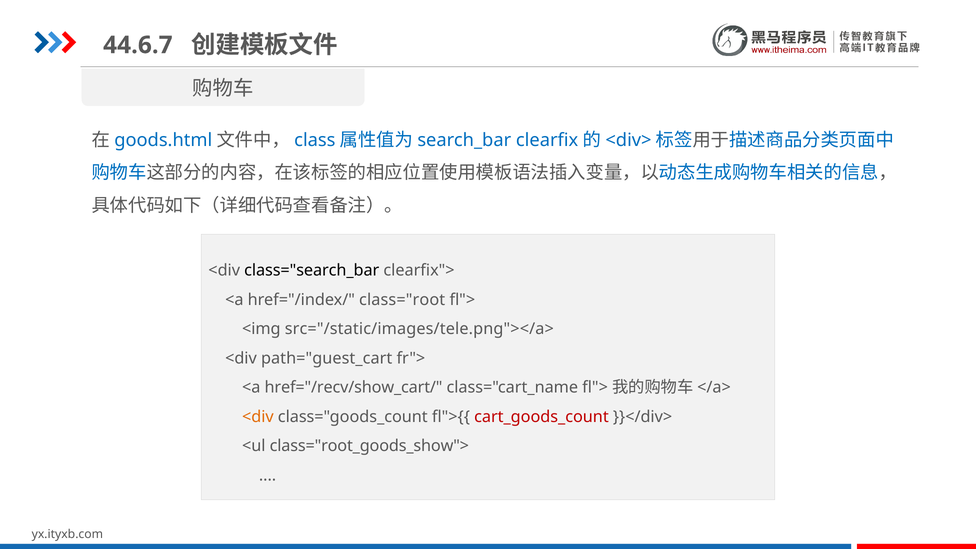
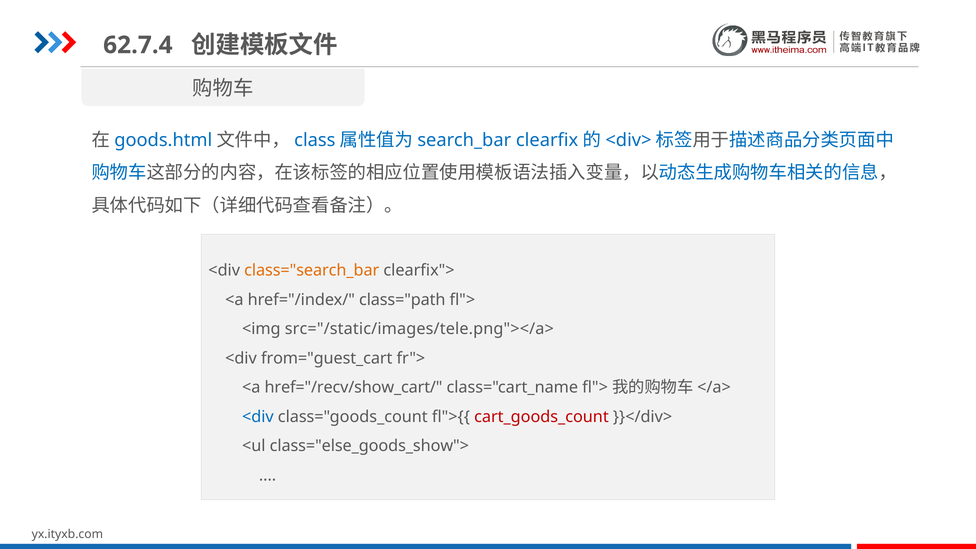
44.6.7: 44.6.7 -> 62.7.4 (138, 45)
class="search_bar colour: black -> orange (312, 271)
class="root: class="root -> class="path (402, 300)
path="guest_cart: path="guest_cart -> from="guest_cart (327, 358)
<div colour: orange -> blue (258, 417)
class="root_goods_show">: class="root_goods_show"> -> class="else_goods_show"> (369, 446)
